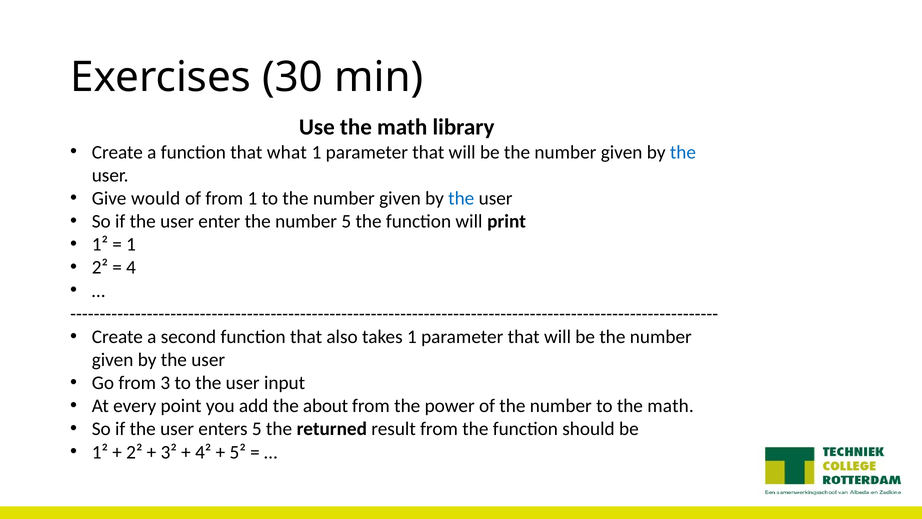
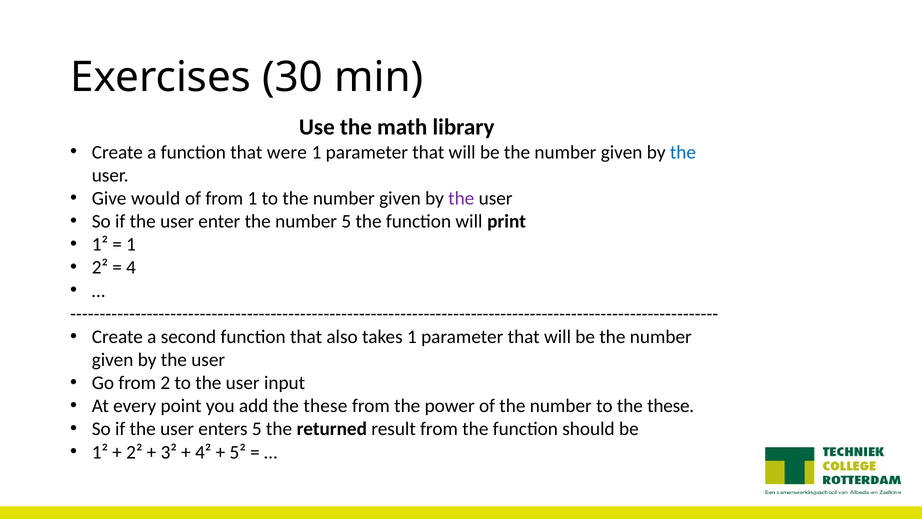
what: what -> were (287, 152)
the colour: blue -> purple (461, 198)
3: 3 -> 2 (165, 383)
add the about: about -> these (325, 406)
to the math: math -> these (671, 406)
